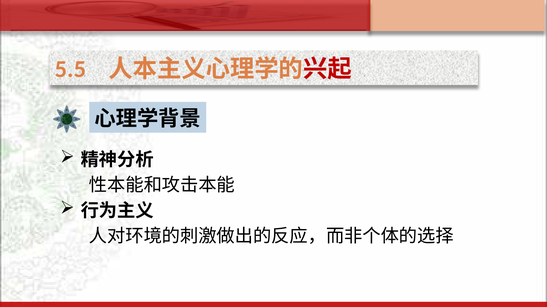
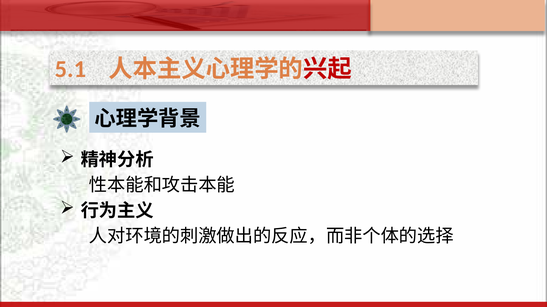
5.5: 5.5 -> 5.1 (70, 69)
